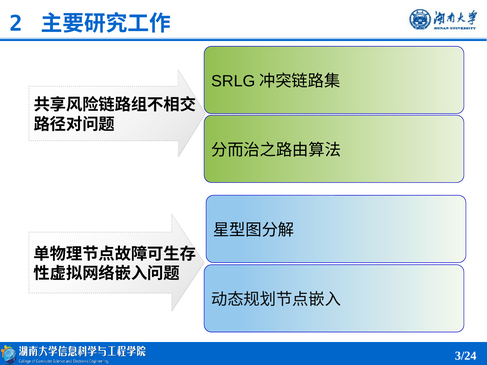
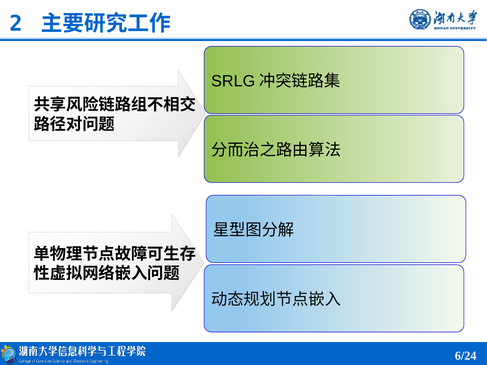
3/24: 3/24 -> 6/24 (466, 356)
